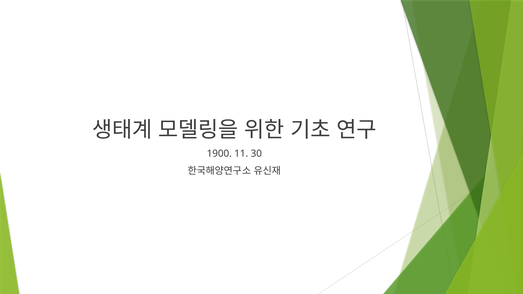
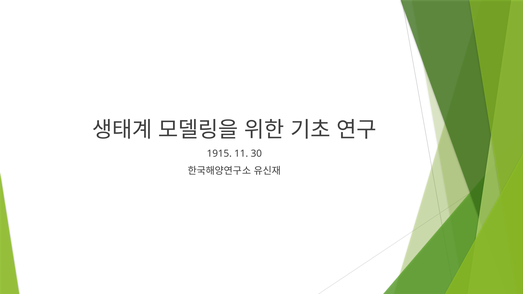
1900: 1900 -> 1915 (219, 154)
